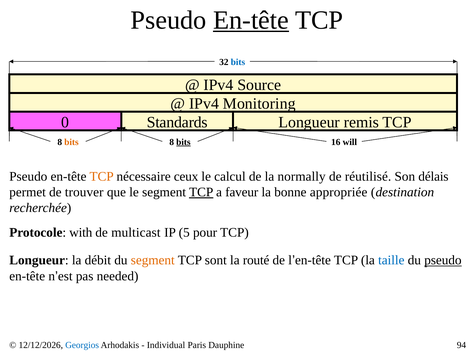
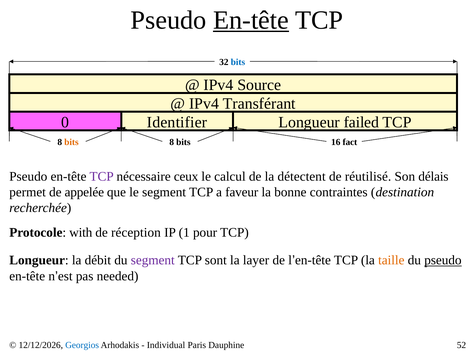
Monitoring: Monitoring -> Transférant (259, 104)
Standards: Standards -> Identifier (177, 122)
remis: remis -> failed (361, 122)
bits underline: present -> none (183, 142)
will: will -> fact (350, 142)
TCP colour: orange -> purple (102, 177)
normally: normally -> détectent (302, 177)
trouver: trouver -> appelée (84, 192)
TCP underline: present -> none (201, 192)
appropriée: appropriée -> contraintes (339, 192)
multicast: multicast -> réception (136, 233)
5: 5 -> 1 (184, 233)
segment colour: orange -> purple (153, 261)
routé: routé -> layer (256, 261)
taille colour: blue -> orange (391, 261)
94: 94 -> 52 (461, 346)
